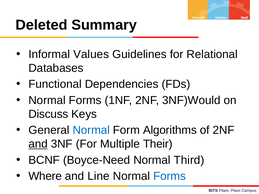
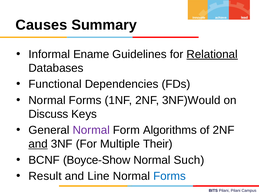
Deleted: Deleted -> Causes (41, 25)
Values: Values -> Ename (91, 54)
Relational underline: none -> present (212, 54)
Normal colour: blue -> purple (91, 130)
Boyce-Need: Boyce-Need -> Boyce-Show (97, 160)
Third: Third -> Such (189, 160)
Where: Where -> Result (45, 176)
